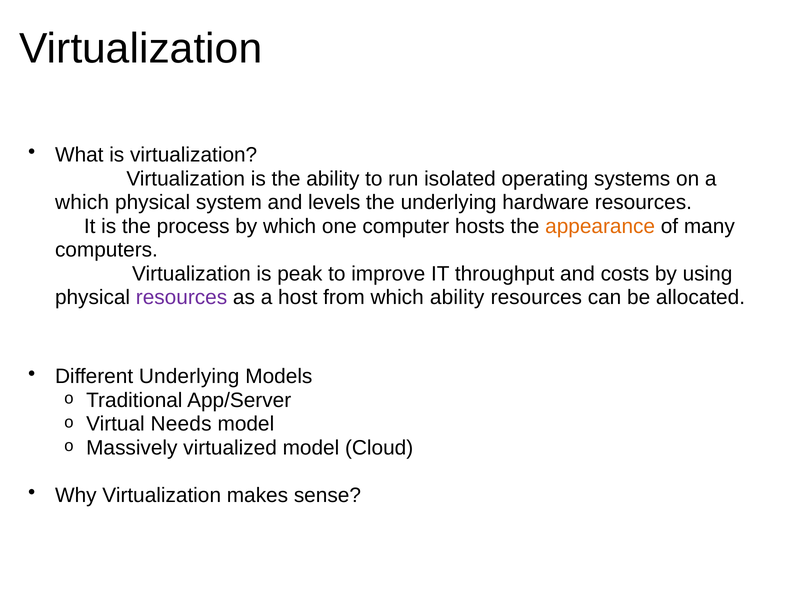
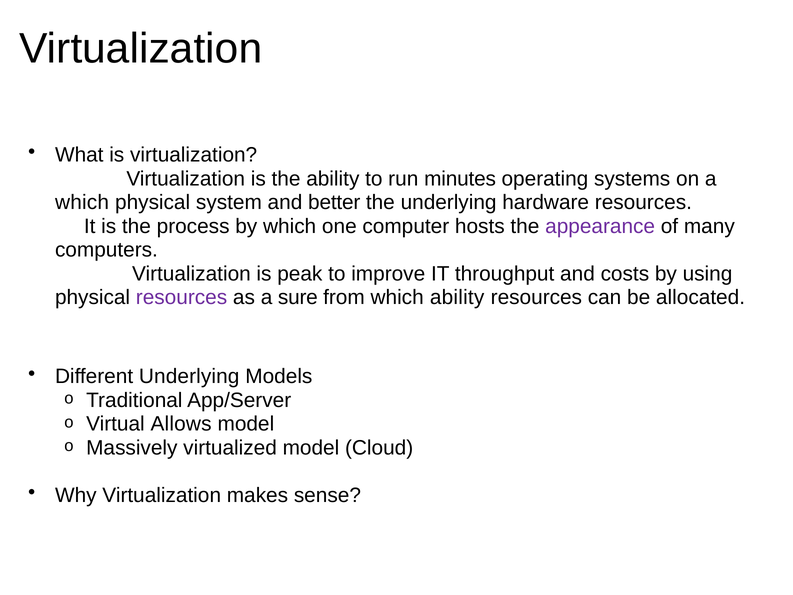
isolated: isolated -> minutes (460, 179)
levels: levels -> better (334, 202)
appearance colour: orange -> purple (600, 226)
host: host -> sure (298, 297)
Needs: Needs -> Allows (181, 424)
